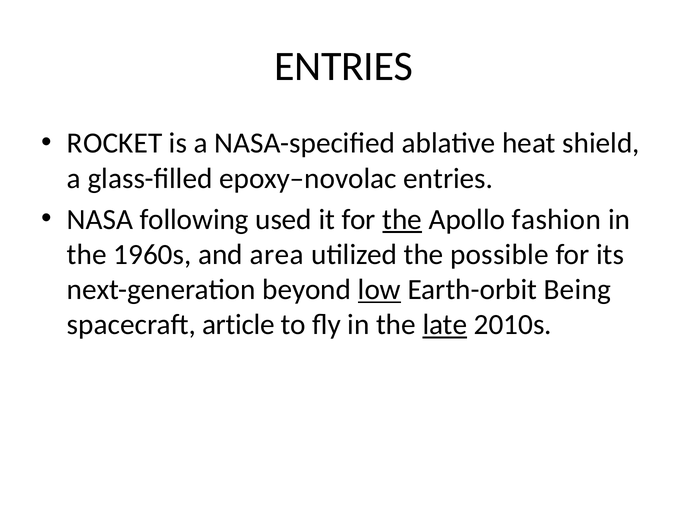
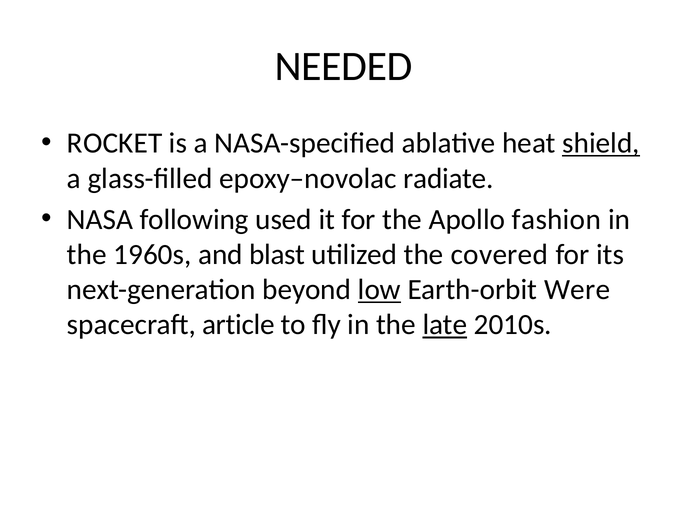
ENTRIES: ENTRIES -> NEEDED (344, 67)
shield underline: none -> present (601, 143)
epoxy–novolac entries: entries -> radiate (448, 178)
the underline: present -> none (402, 219)
area: area -> blast (277, 255)
possible: possible -> covered (499, 255)
Being: Being -> Were (577, 290)
